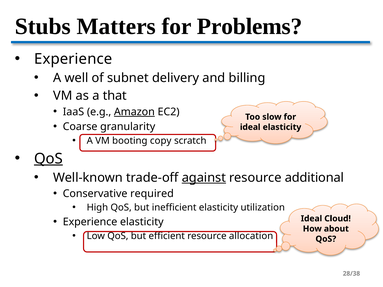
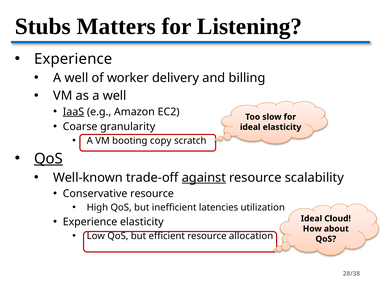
Problems: Problems -> Listening (250, 26)
subnet: subnet -> worker (128, 78)
as a that: that -> well (115, 96)
IaaS underline: none -> present (73, 112)
Amazon underline: present -> none (134, 112)
additional: additional -> scalability (314, 178)
Conservative required: required -> resource (152, 194)
inefficient elasticity: elasticity -> latencies (219, 208)
